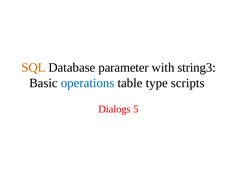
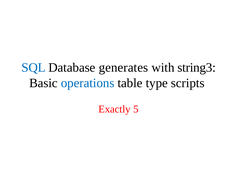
SQL colour: orange -> blue (34, 67)
parameter: parameter -> generates (123, 67)
Dialogs: Dialogs -> Exactly (115, 109)
